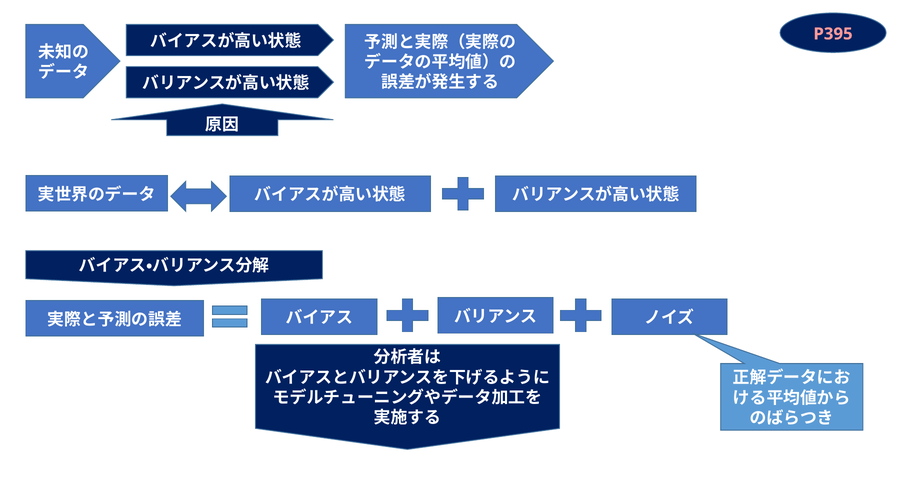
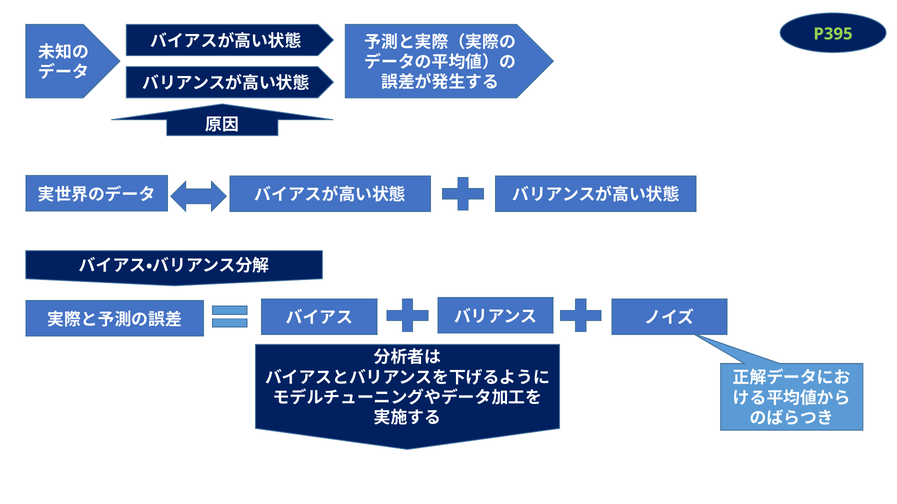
P395 colour: pink -> light green (833, 34)
